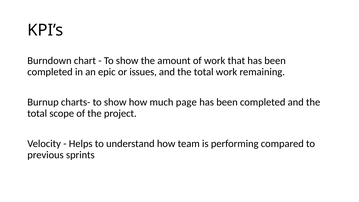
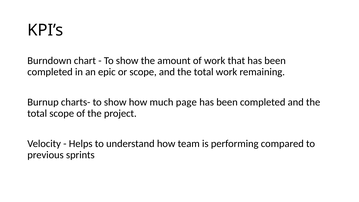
or issues: issues -> scope (143, 72)
